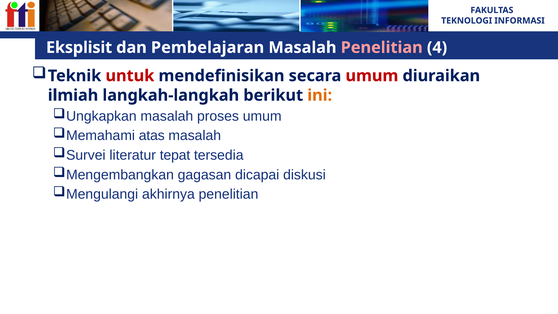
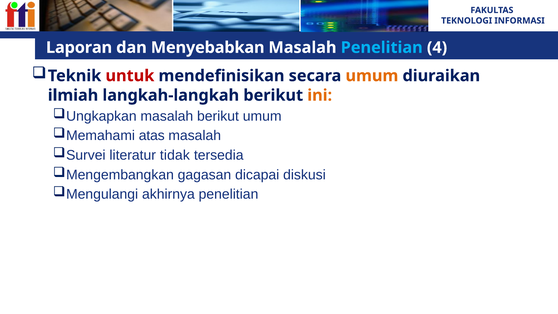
Eksplisit: Eksplisit -> Laporan (79, 48)
Pembelajaran: Pembelajaran -> Menyebabkan (208, 48)
Penelitian colour: pink -> light blue (382, 48)
umum colour: red -> orange (372, 76)
masalah proses: proses -> berikut (218, 116)
tepat: tepat -> tidak (175, 155)
